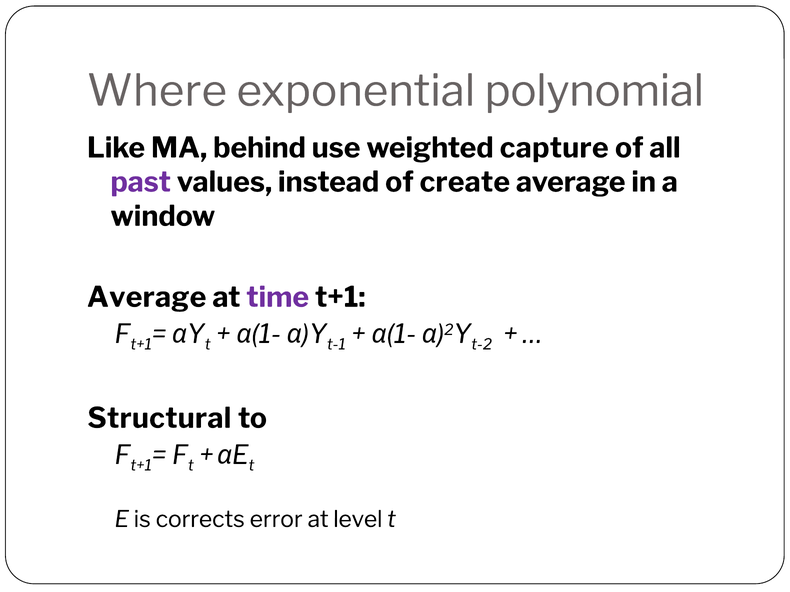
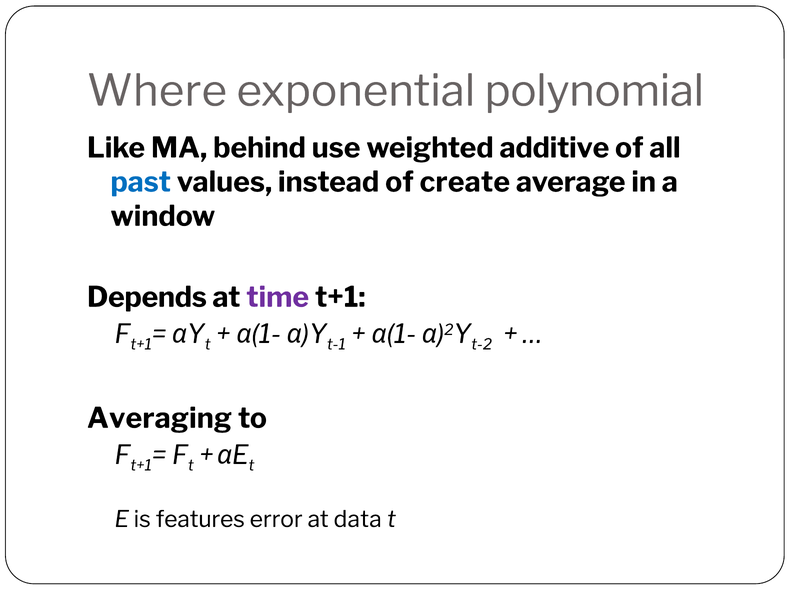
capture: capture -> additive (554, 148)
past colour: purple -> blue (141, 182)
Average: Average -> Depends (147, 298)
Structural: Structural -> Averaging (159, 419)
corrects: corrects -> features (200, 520)
level: level -> data (358, 520)
